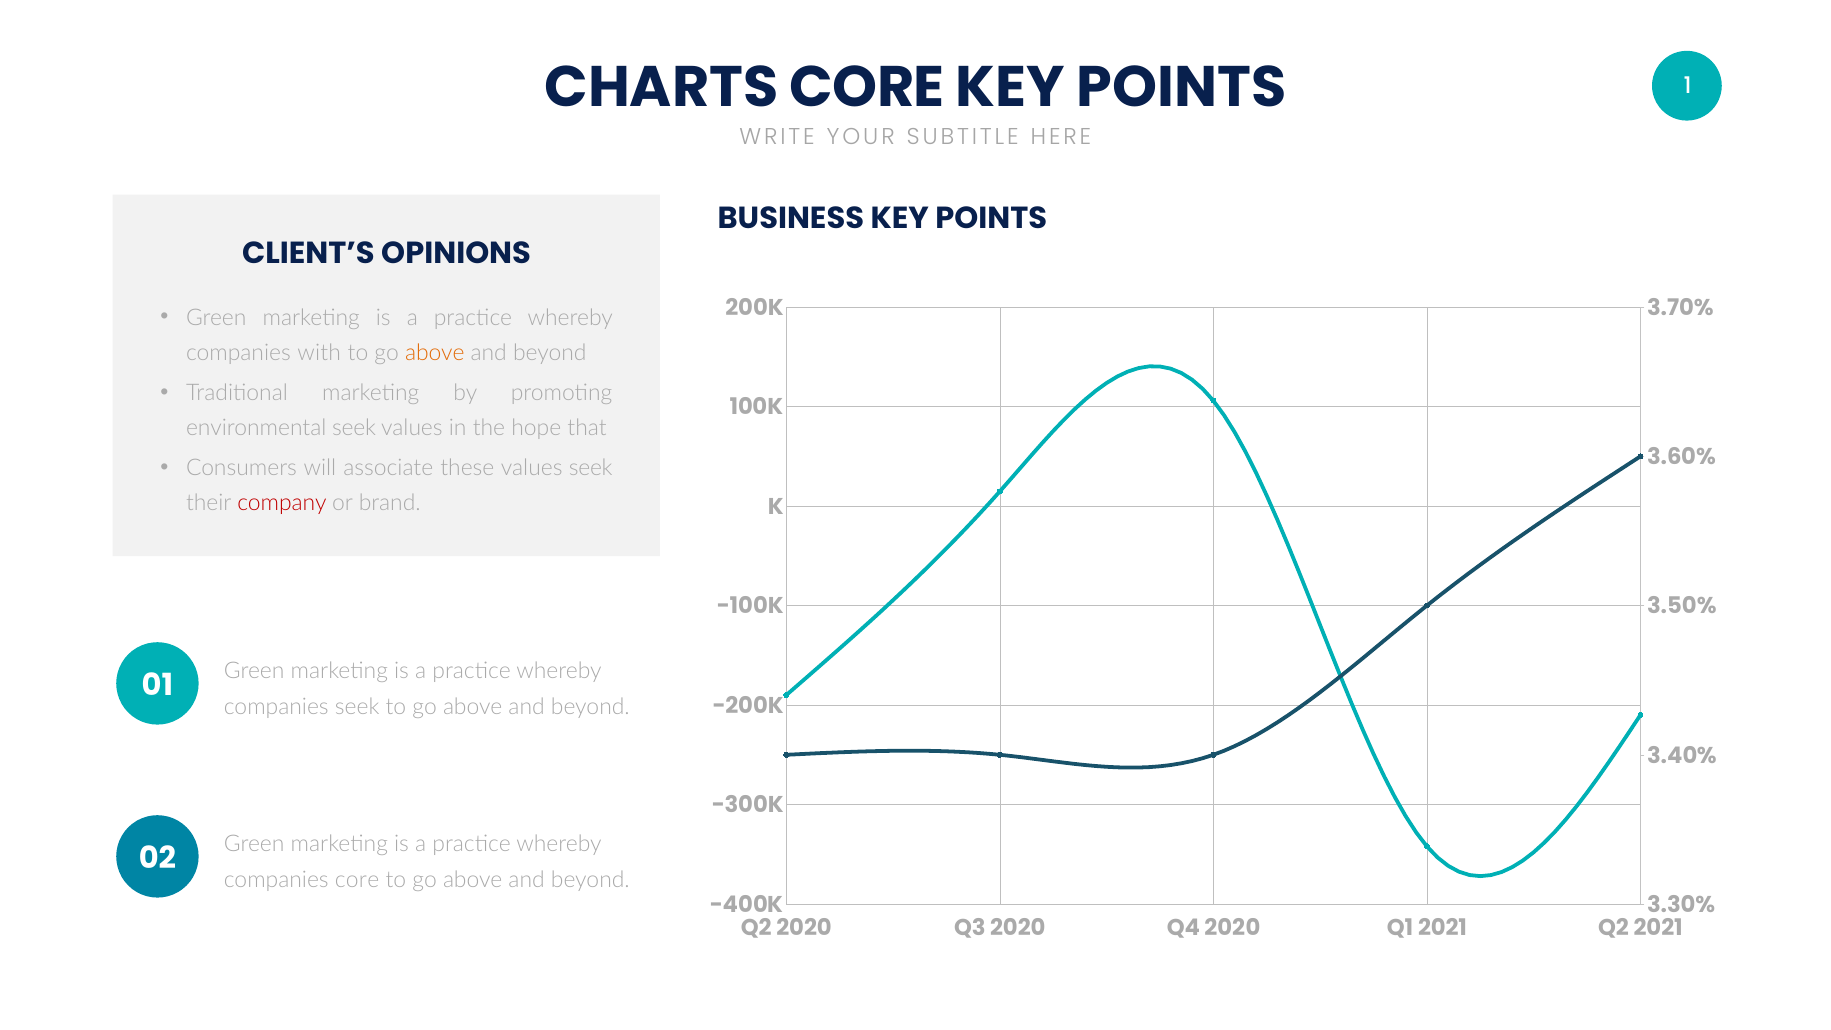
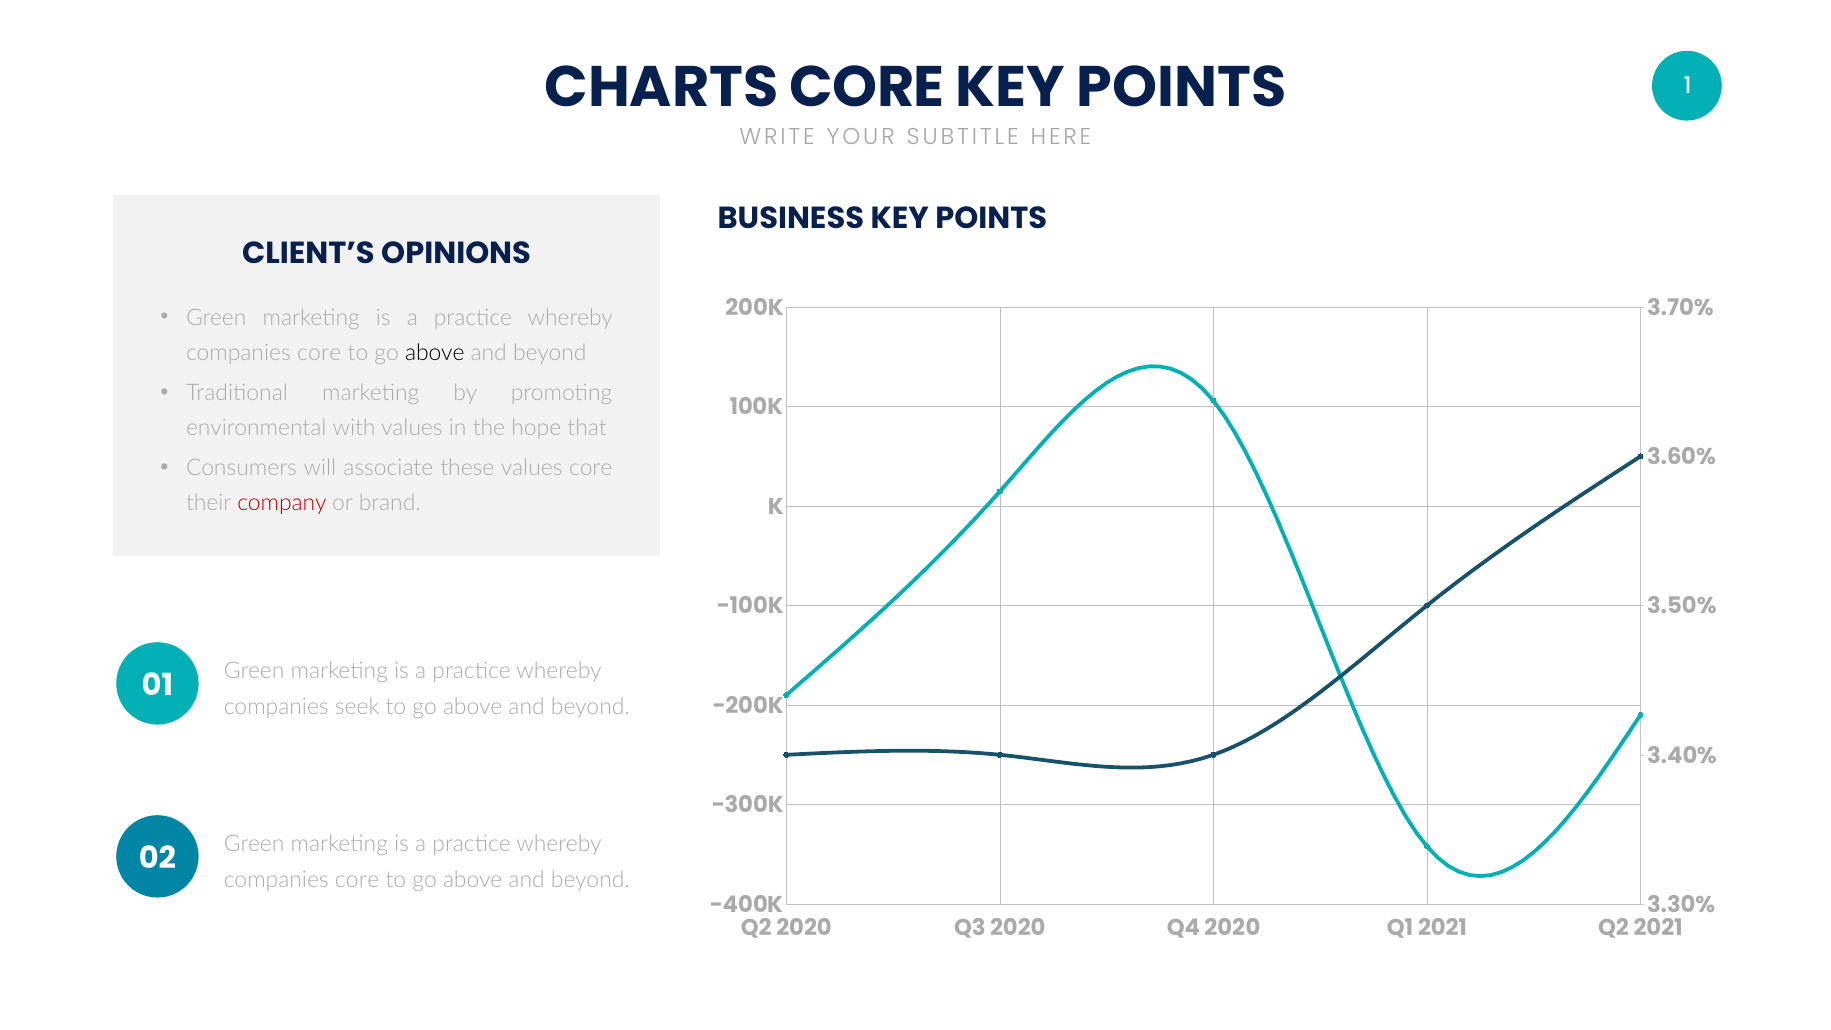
with: with -> core (319, 353)
above colour: orange -> black (435, 353)
environmental seek: seek -> with (354, 428)
values seek: seek -> core (591, 468)
